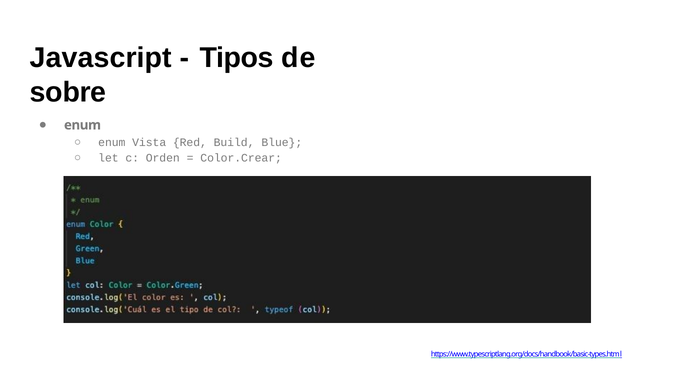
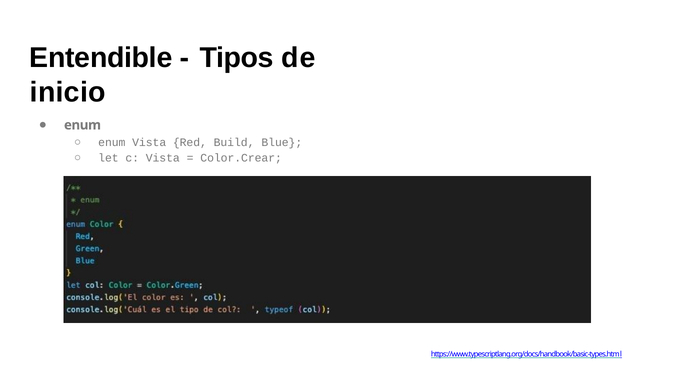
Javascript: Javascript -> Entendible (101, 58)
sobre: sobre -> inicio (68, 92)
c Orden: Orden -> Vista (163, 158)
